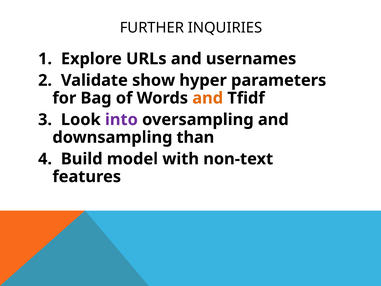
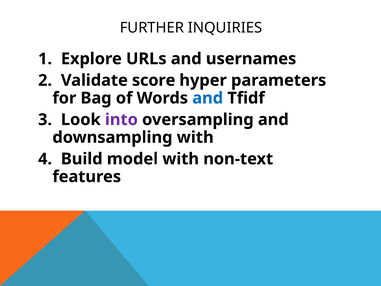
show: show -> score (154, 80)
and colour: orange -> blue (208, 98)
downsampling than: than -> with (195, 137)
